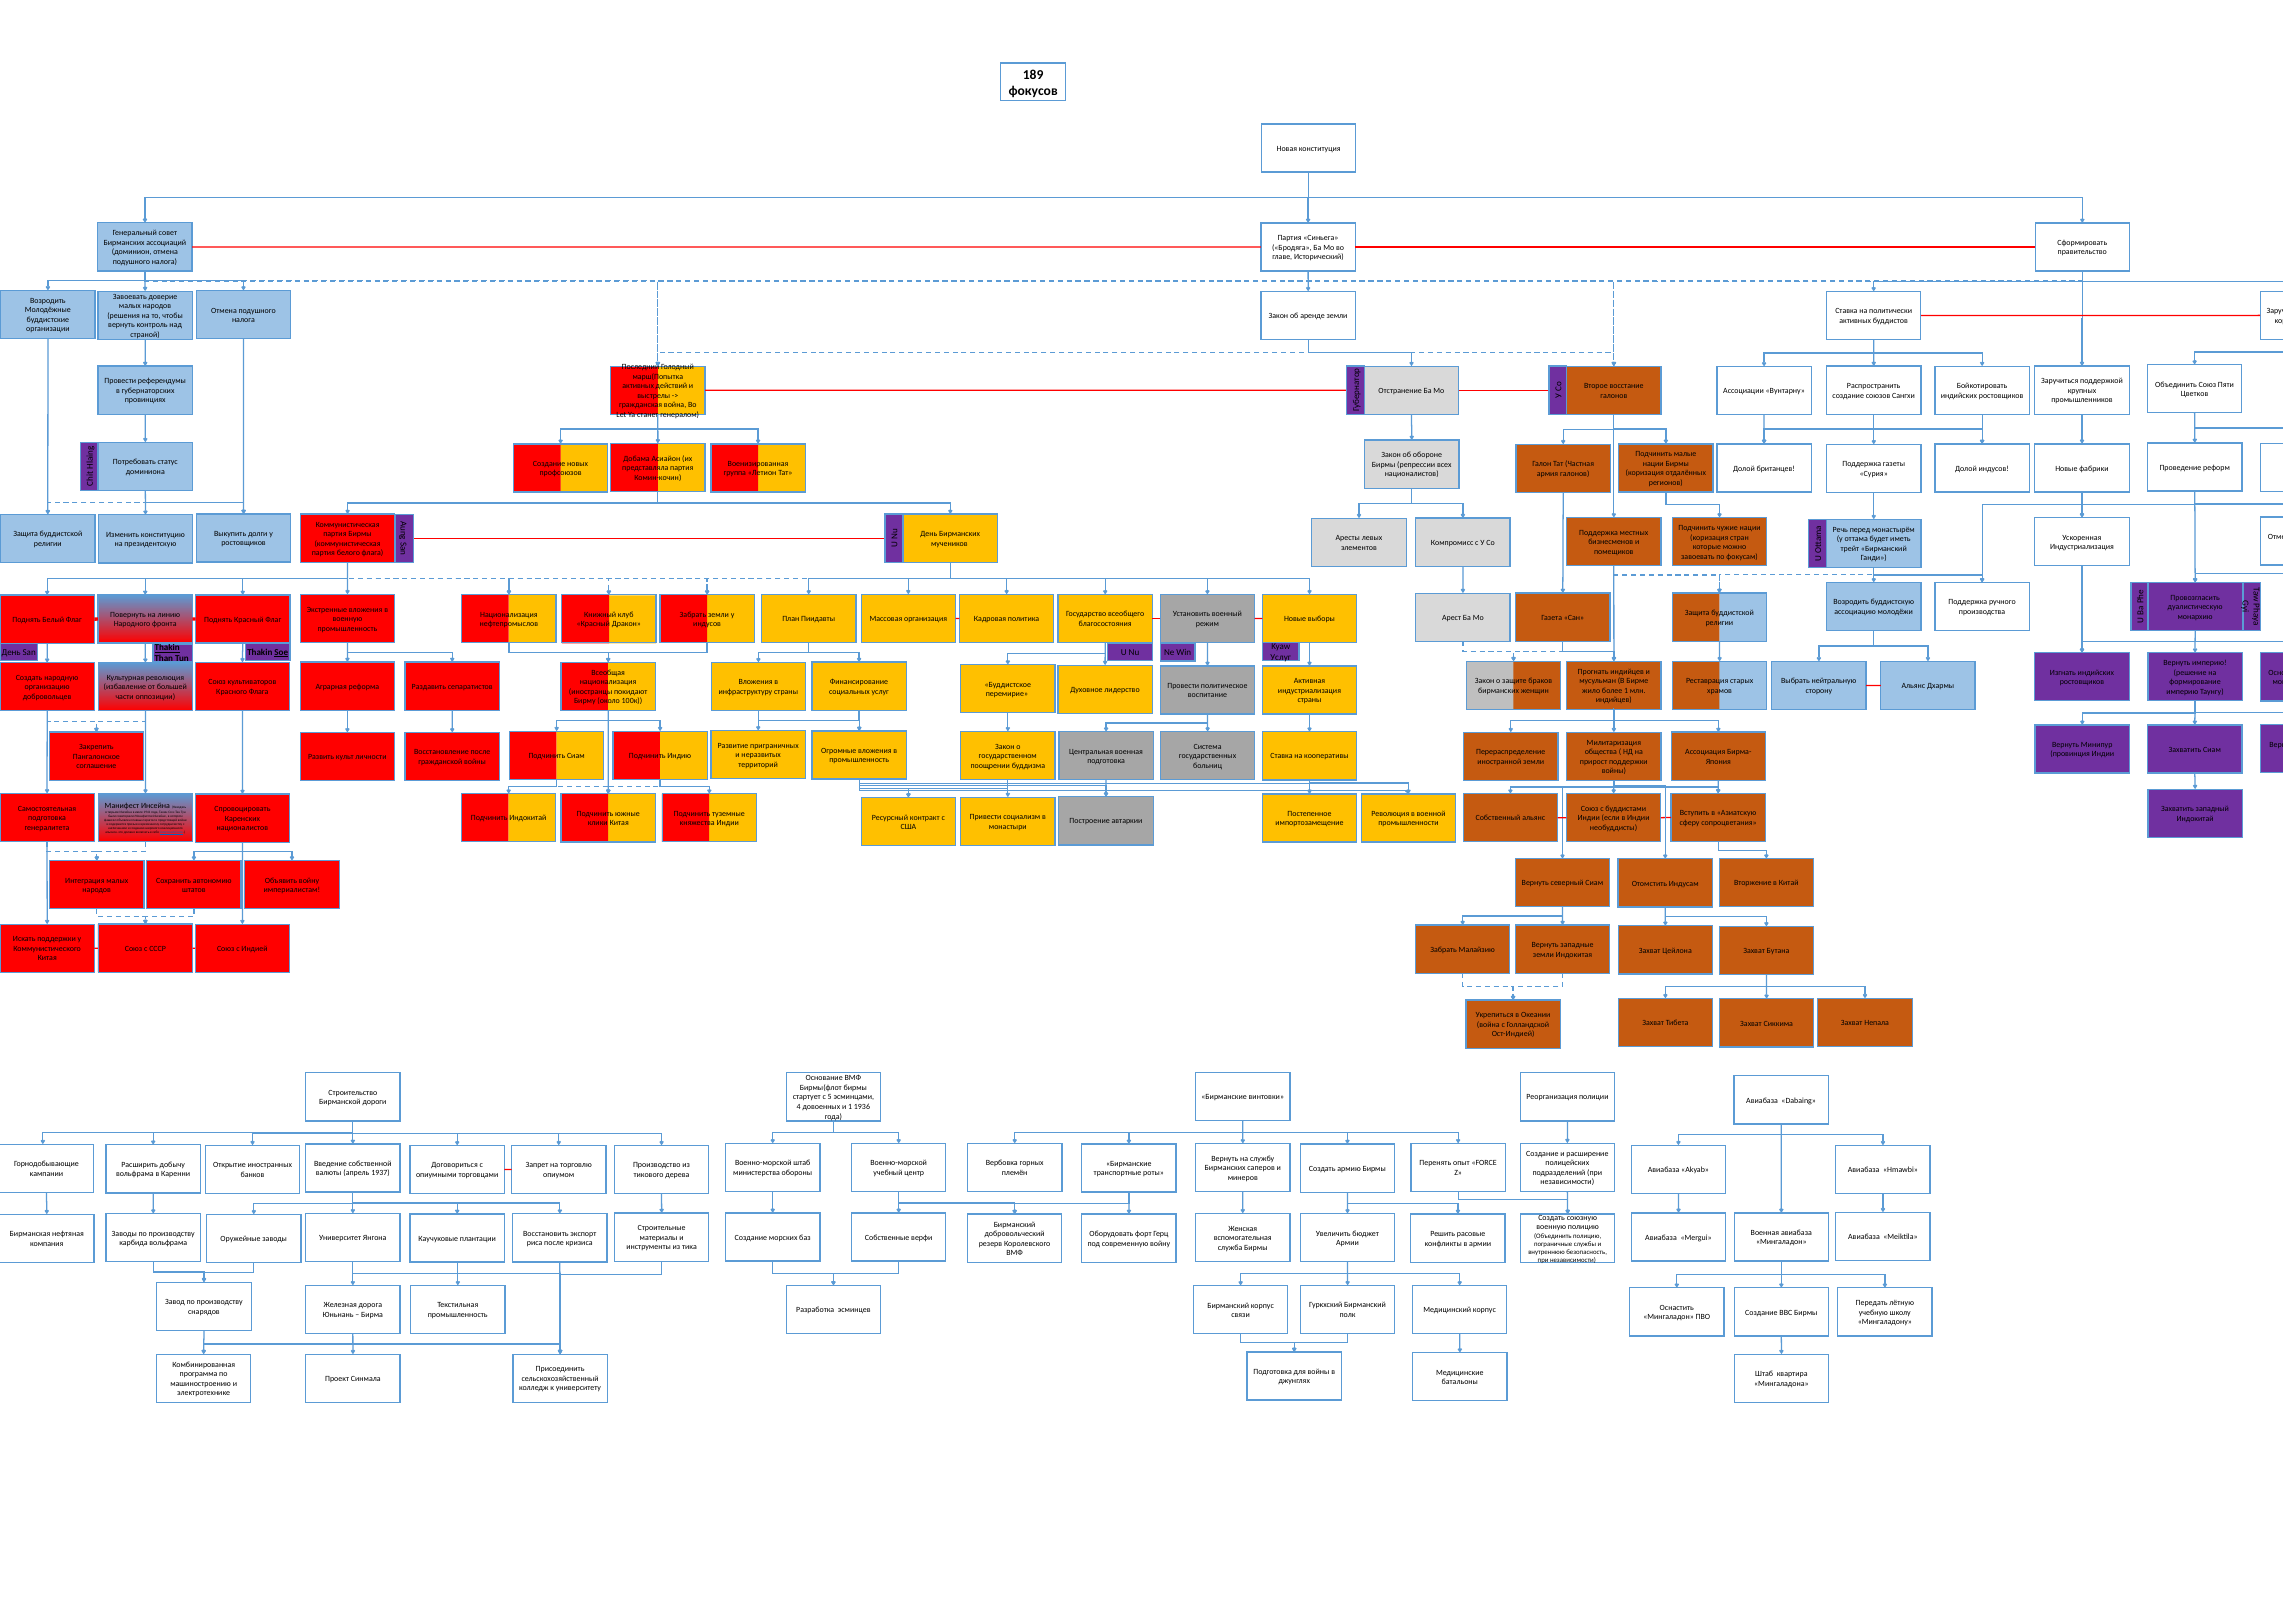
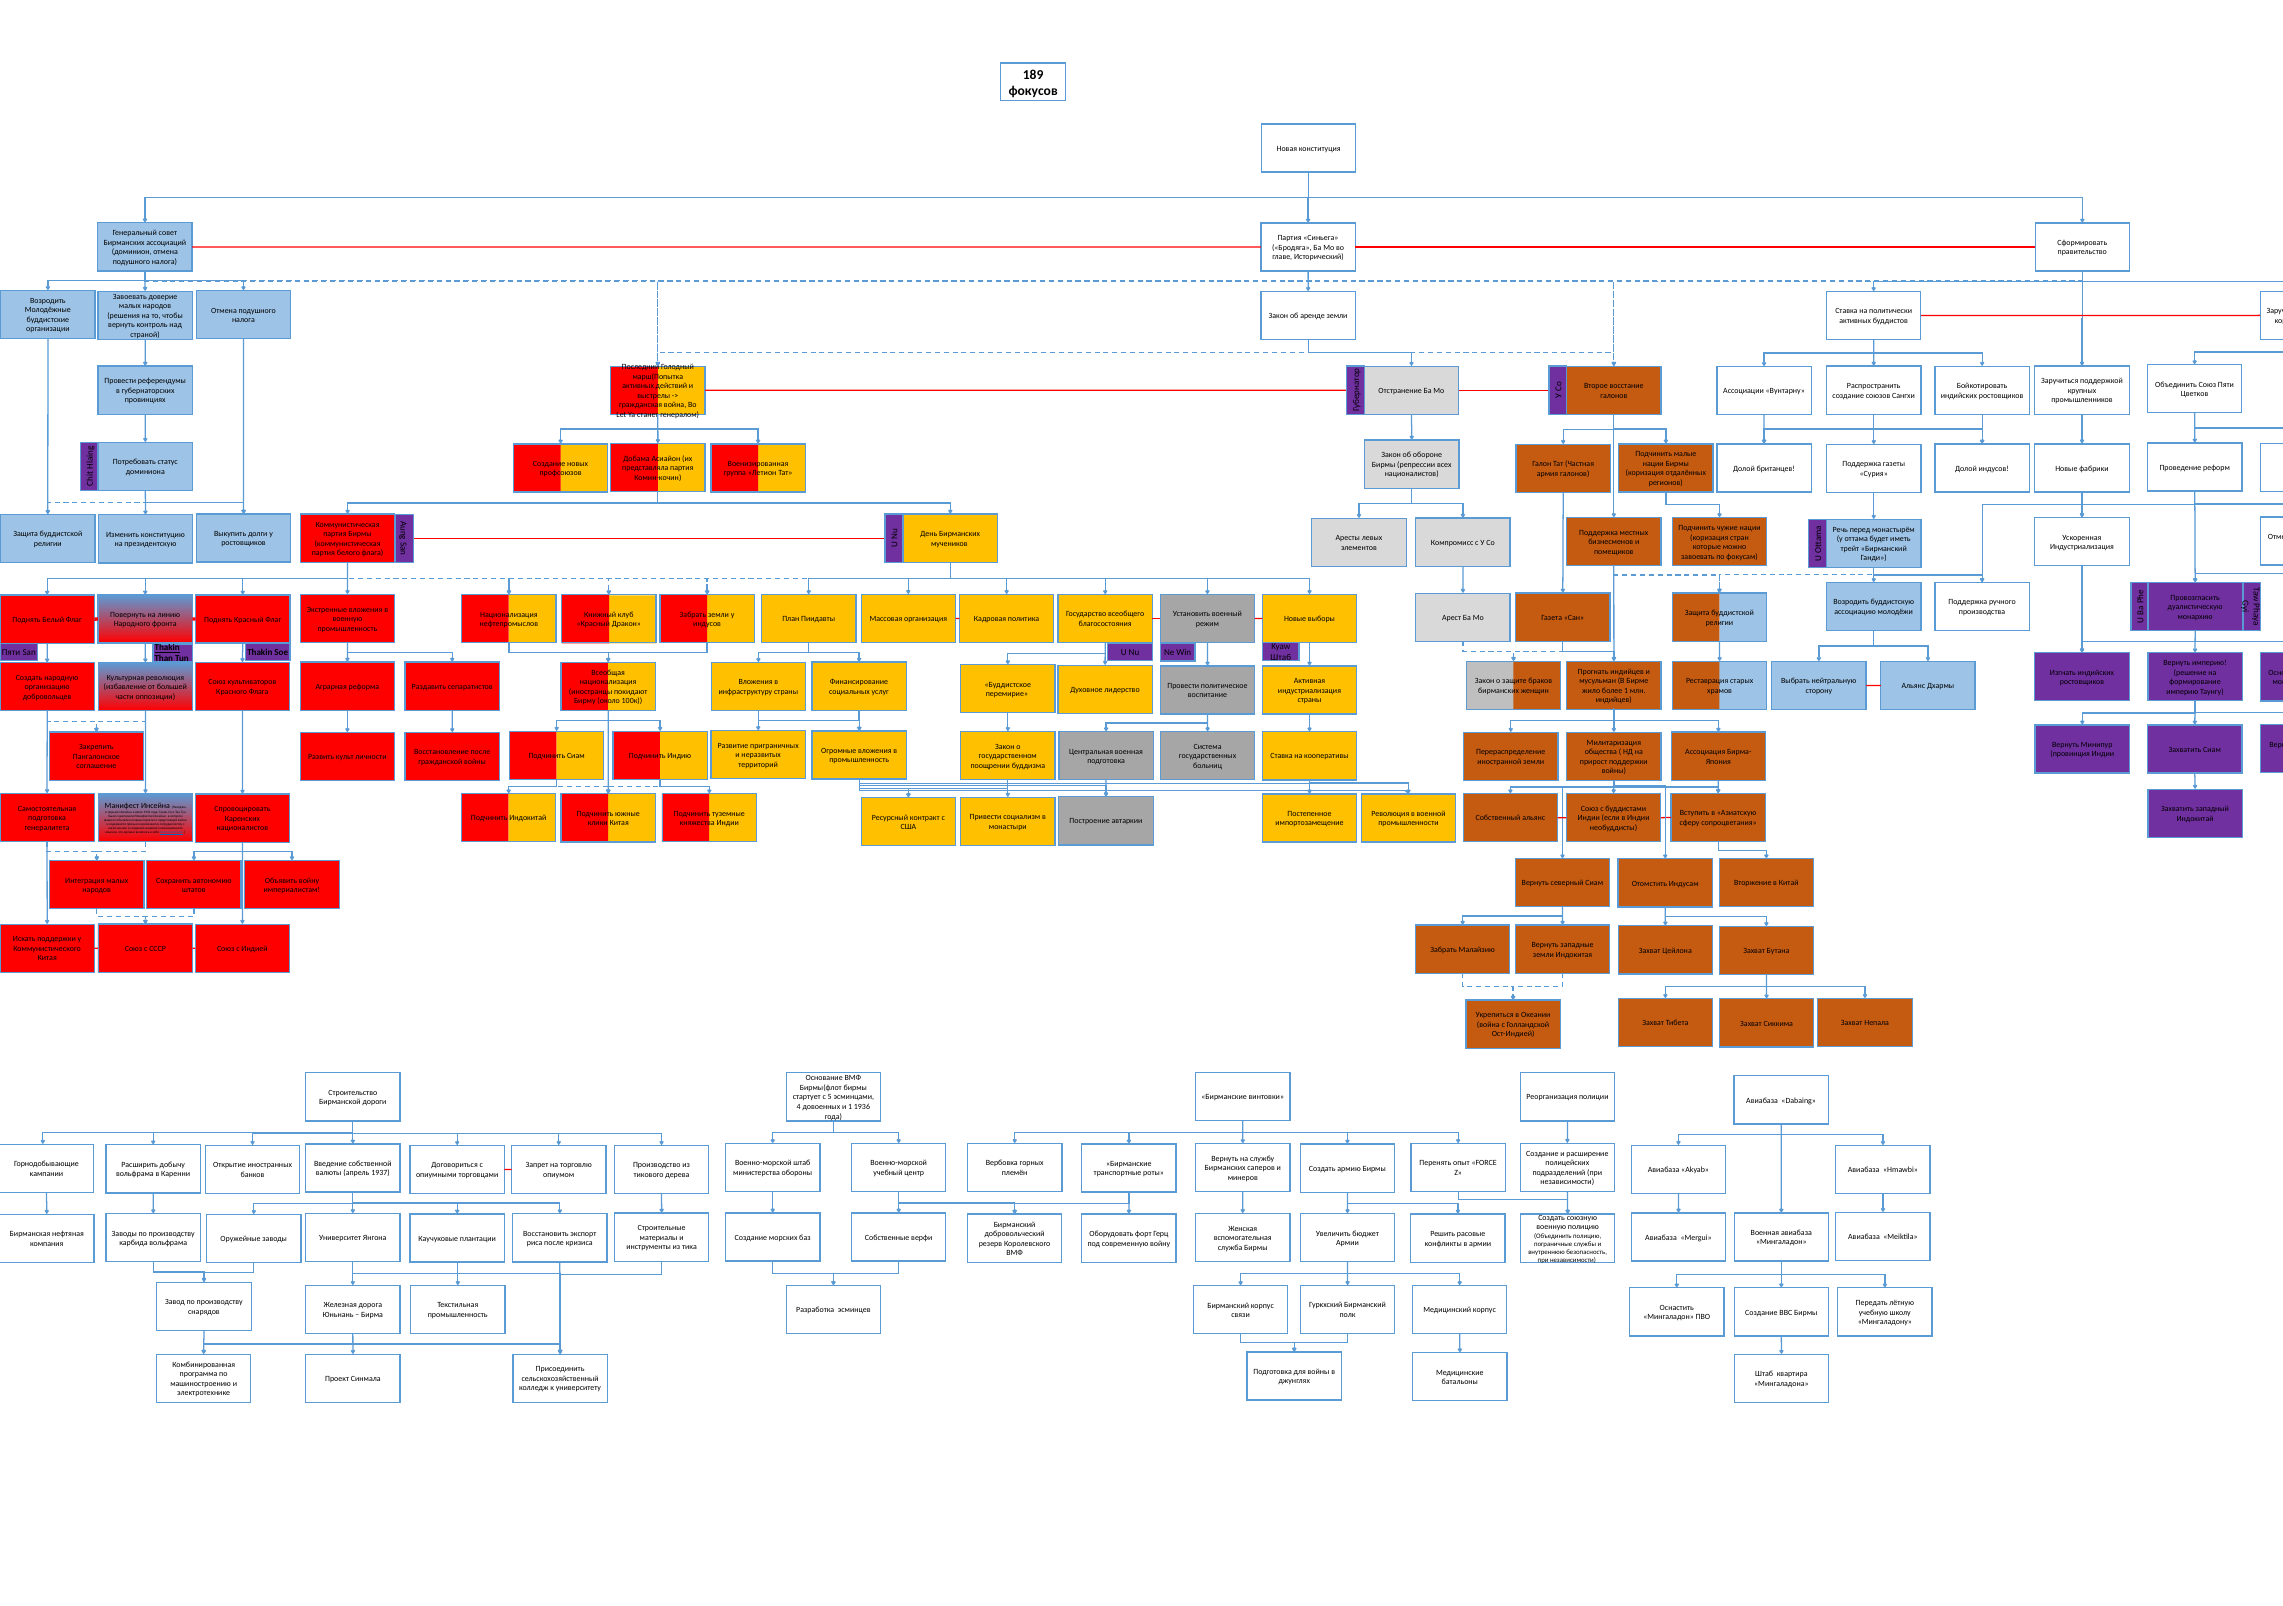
День: День -> Пяти (11, 653)
Soe underline: present -> none (281, 653)
Услуг: Услуг -> Штаб (1281, 657)
